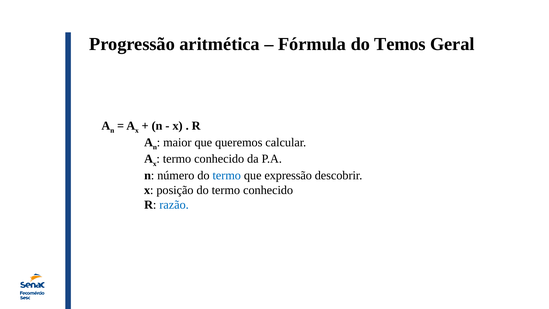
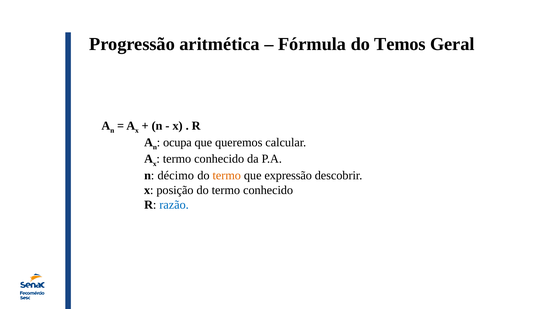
maior: maior -> ocupa (177, 142)
número: número -> décimo (176, 176)
termo colour: blue -> orange (227, 176)
